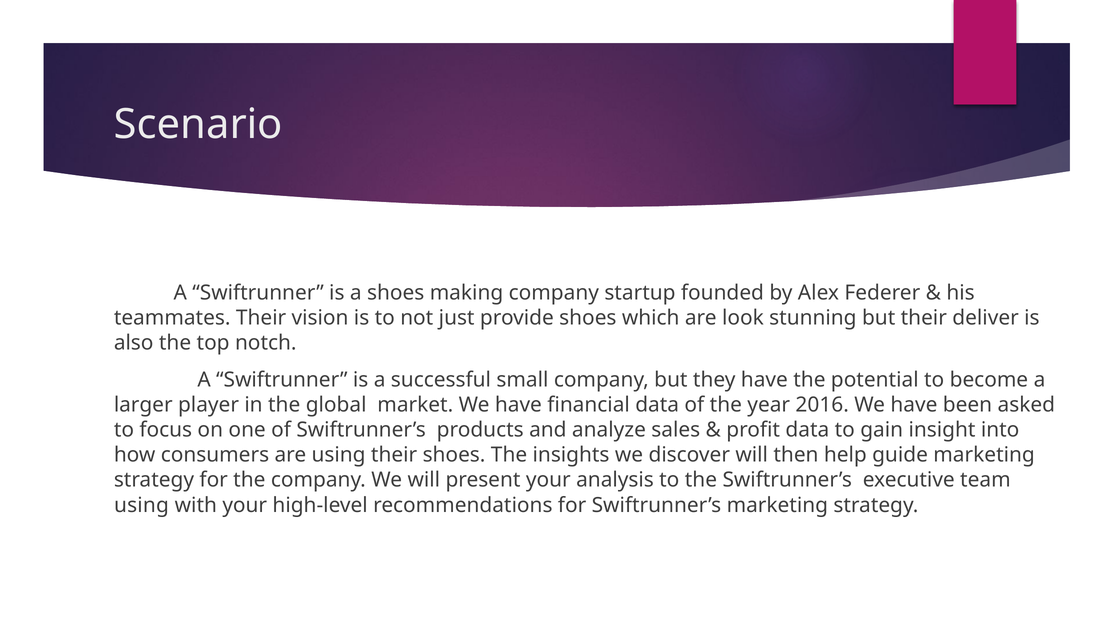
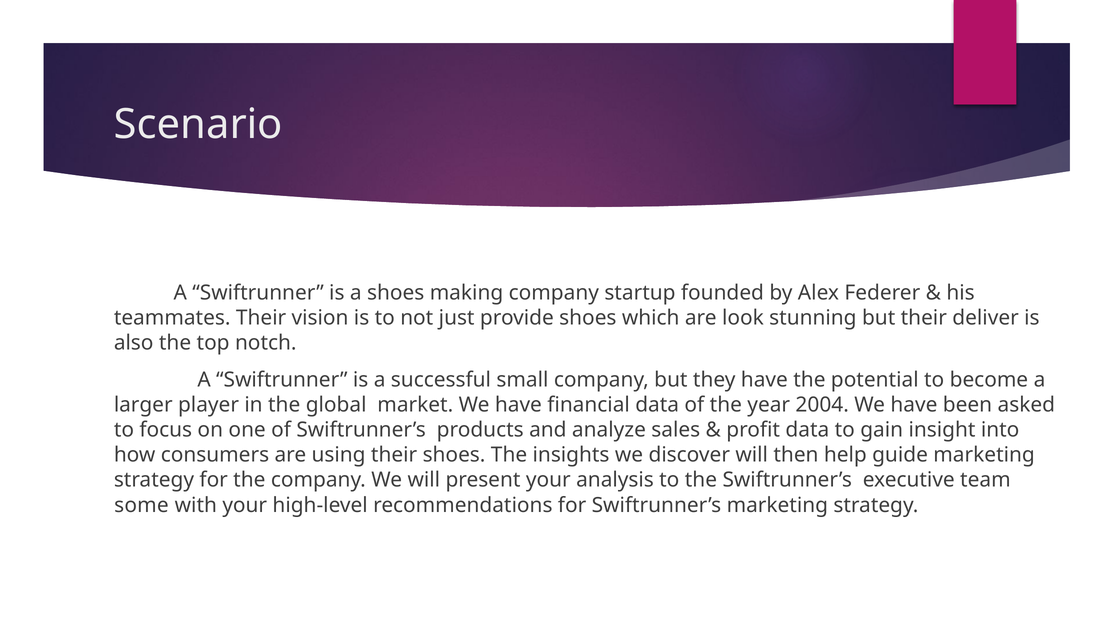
2016: 2016 -> 2004 (822, 405)
using: using -> some (141, 505)
